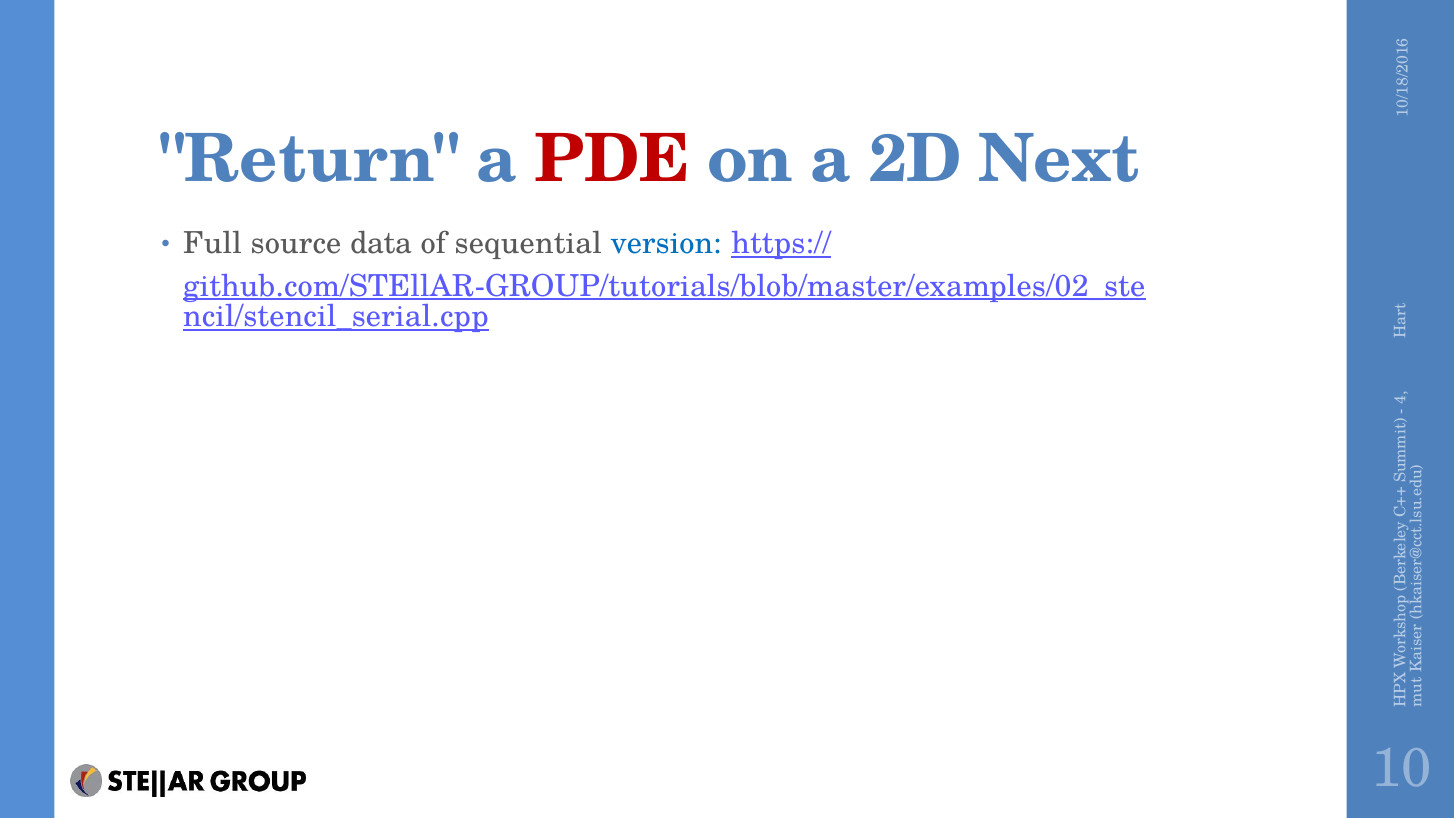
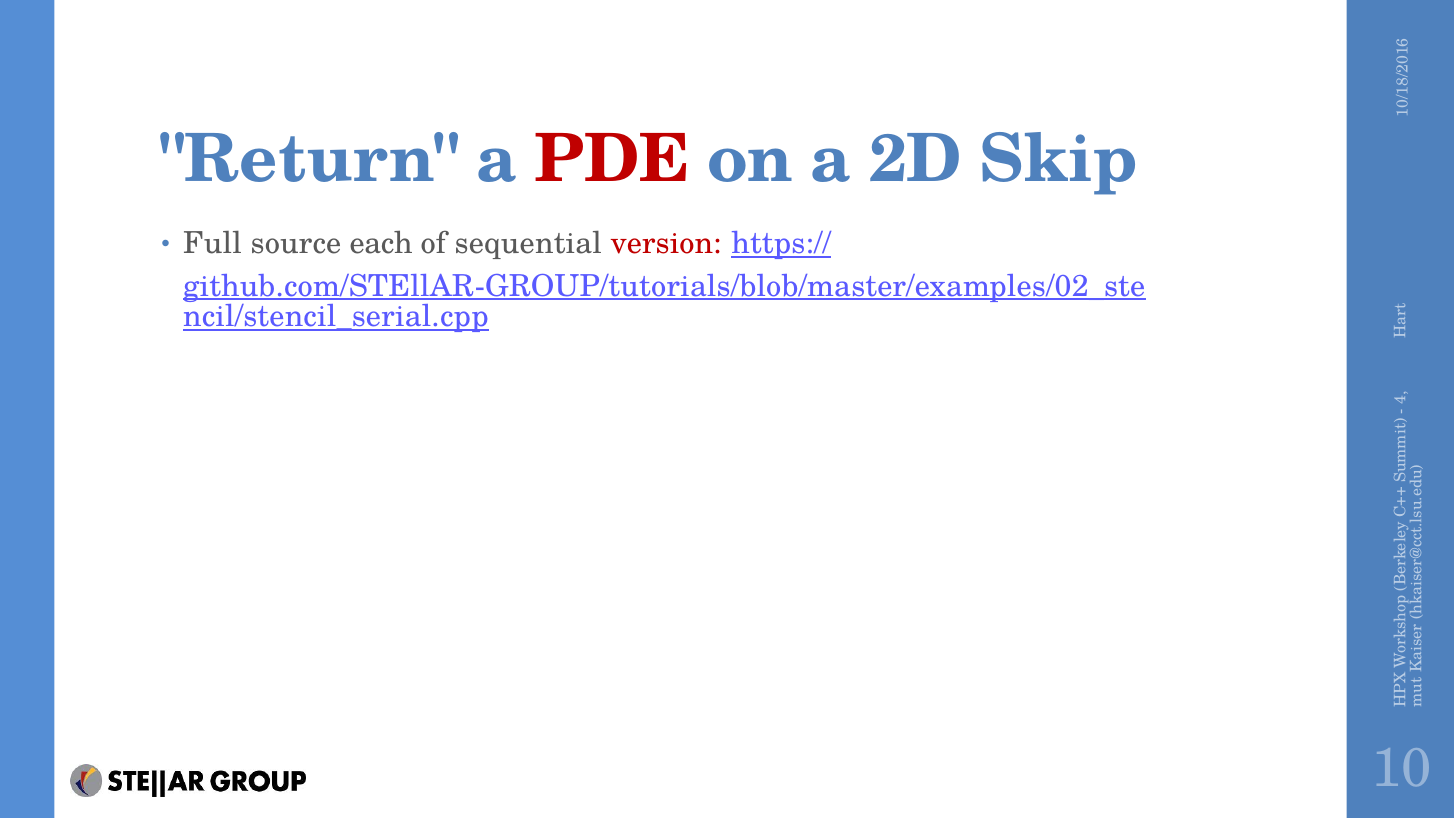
Next: Next -> Skip (1059, 160)
data: data -> each (381, 244)
version colour: blue -> red (666, 244)
